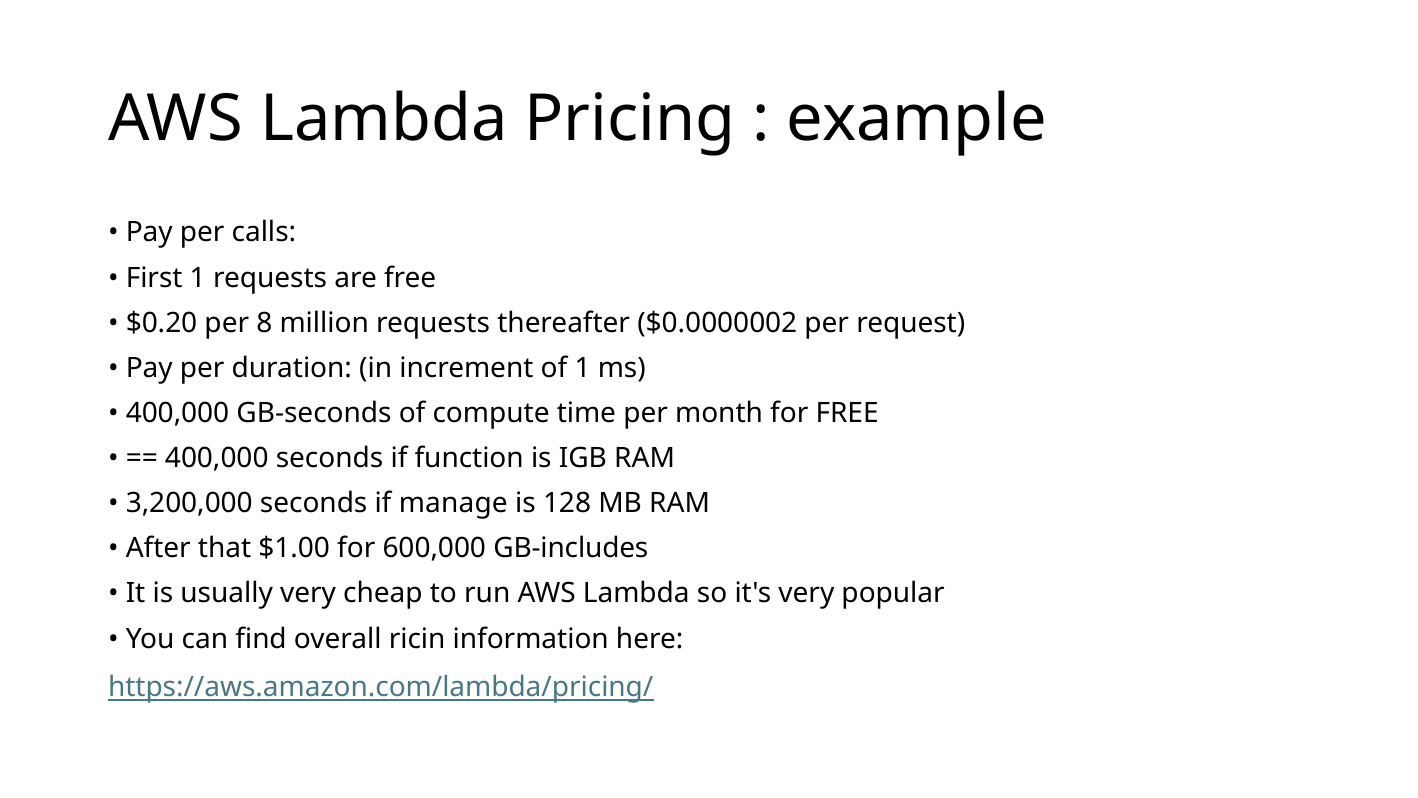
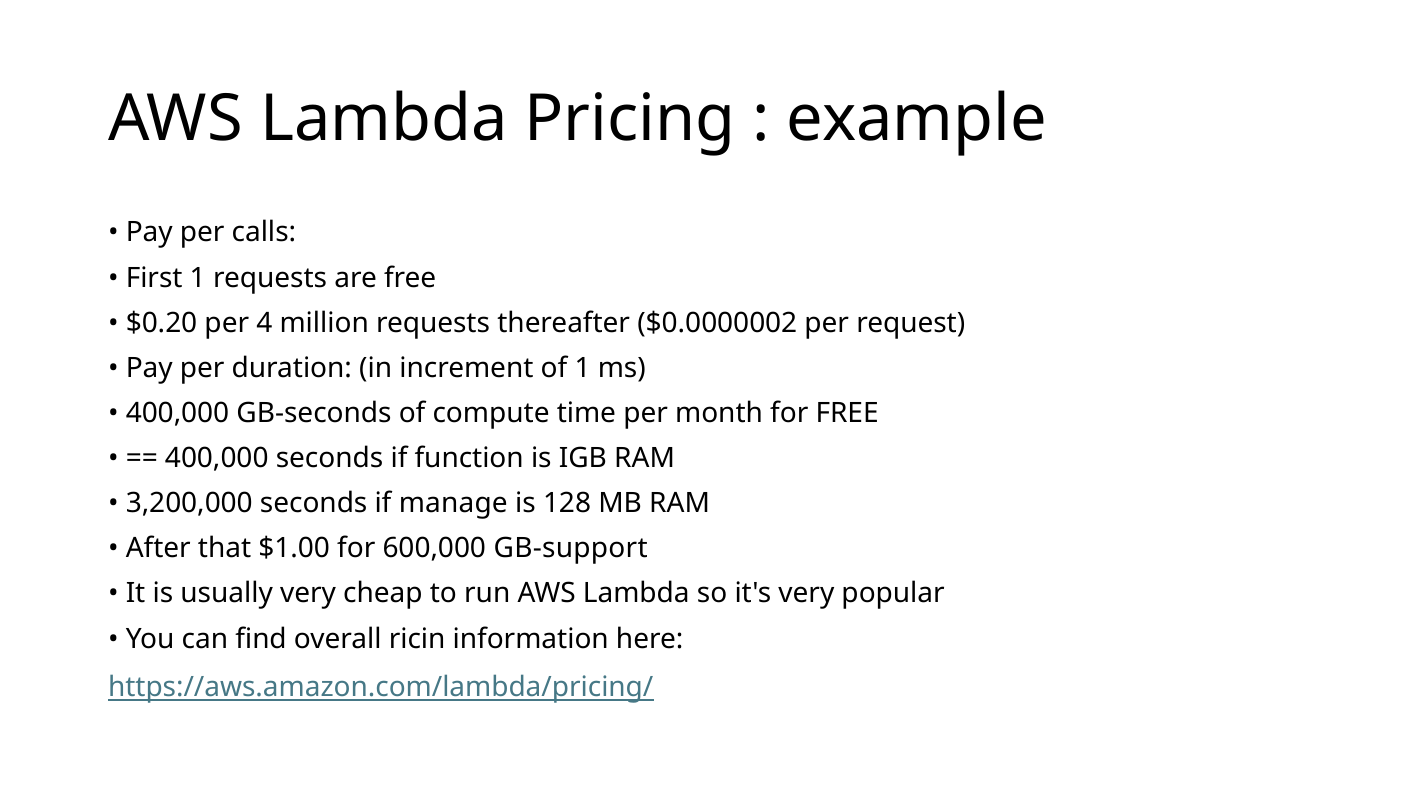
8: 8 -> 4 (264, 323)
GB-includes: GB-includes -> GB-support (571, 548)
